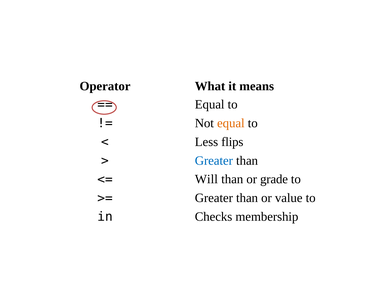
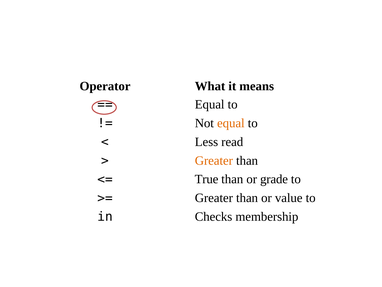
flips: flips -> read (232, 142)
Greater colour: blue -> orange (214, 160)
Will: Will -> True (207, 179)
